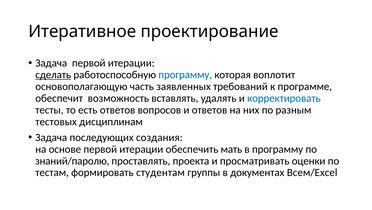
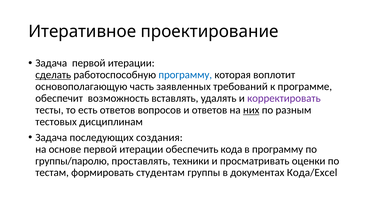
корректировать colour: blue -> purple (284, 98)
них underline: none -> present (251, 110)
мать: мать -> кода (231, 149)
знаний/паролю: знаний/паролю -> группы/паролю (72, 160)
проекта: проекта -> техники (191, 160)
Всем/Excel: Всем/Excel -> Кода/Excel (312, 172)
